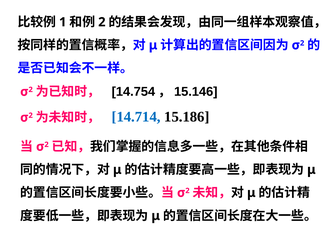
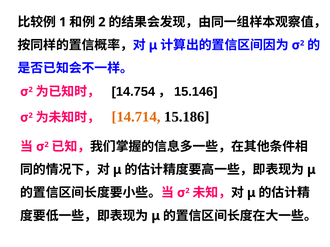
14.714 colour: blue -> orange (136, 117)
